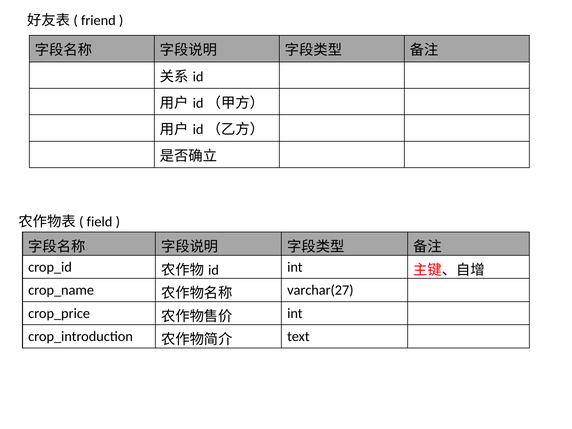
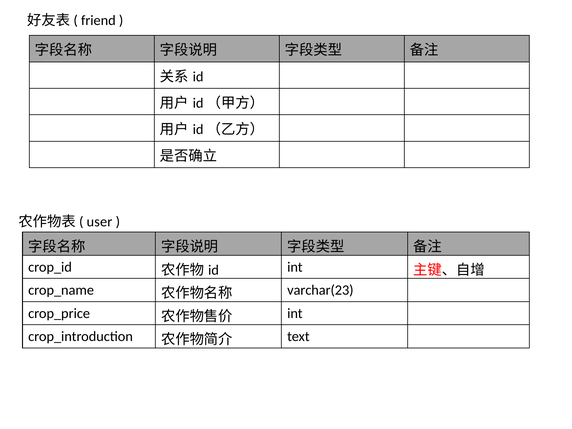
field: field -> user (99, 222)
varchar(27: varchar(27 -> varchar(23 (320, 290)
